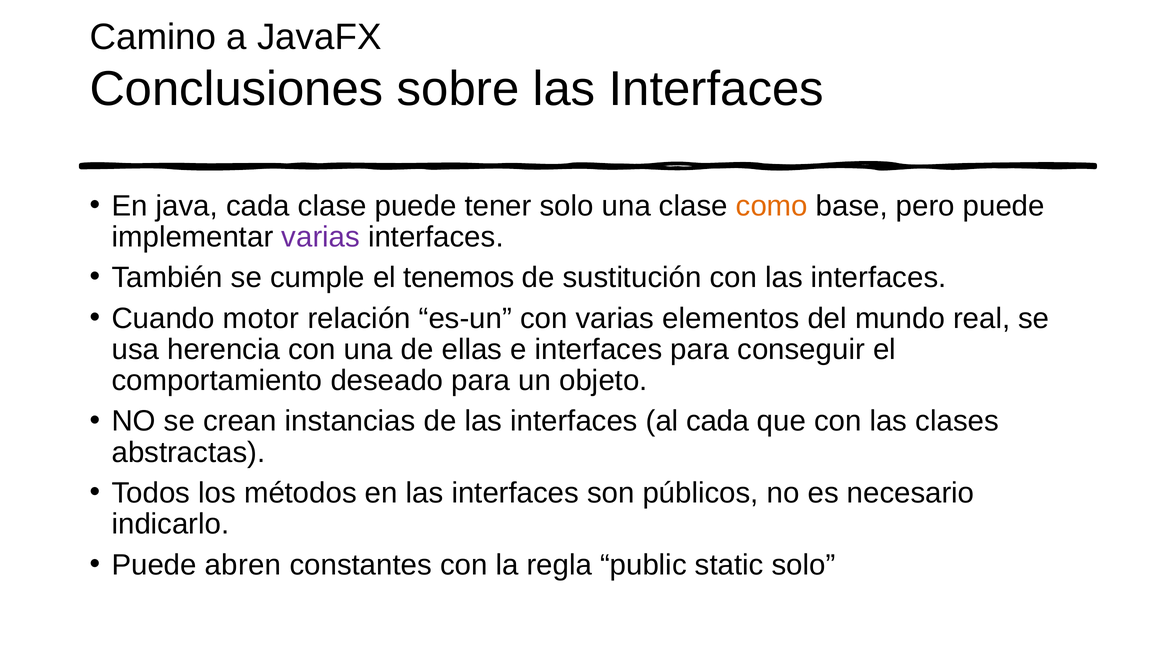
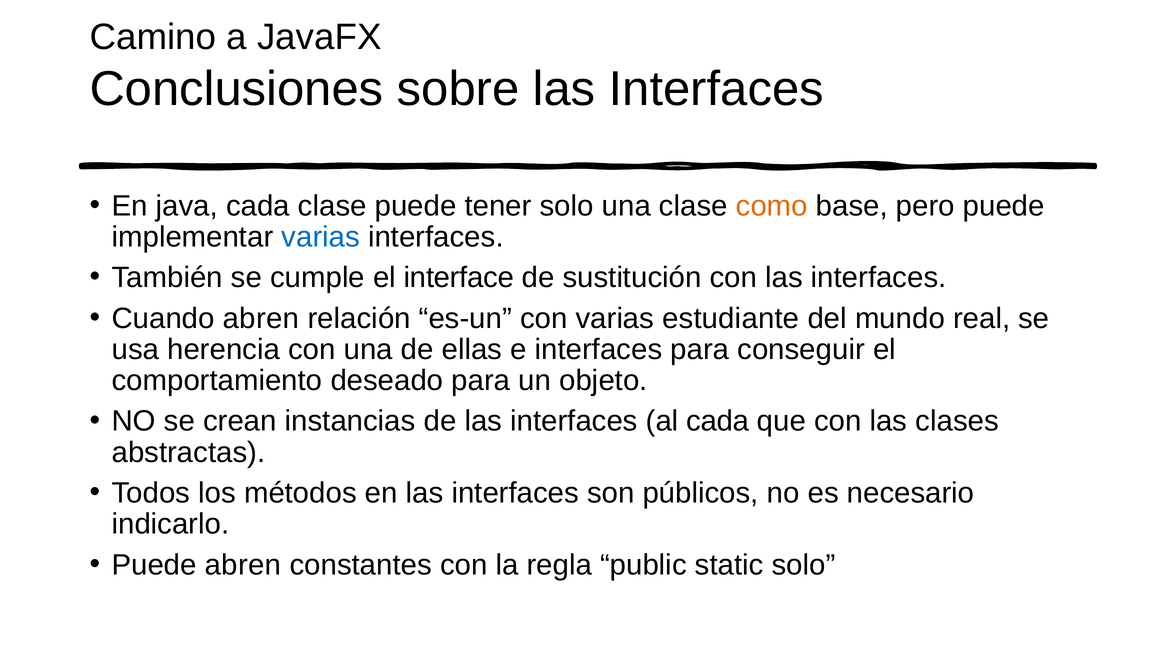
varias colour: purple -> blue (321, 237)
tenemos: tenemos -> interface (459, 278)
Cuando motor: motor -> abren (261, 319)
elementos: elementos -> estudiante (731, 319)
